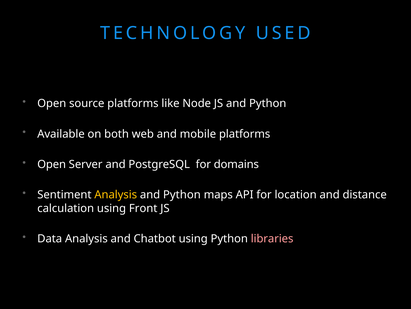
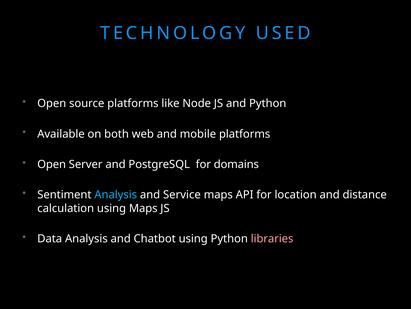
Analysis colour: yellow -> light blue (116, 194)
Python: Python -> Service (182, 194)
using Front: Front -> Maps (143, 208)
